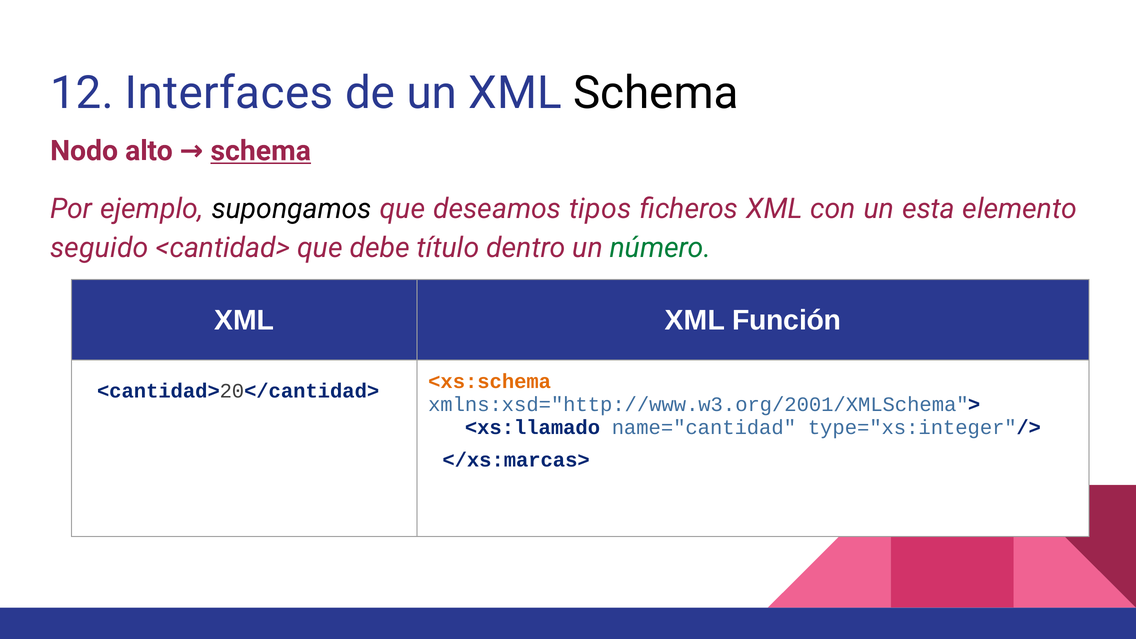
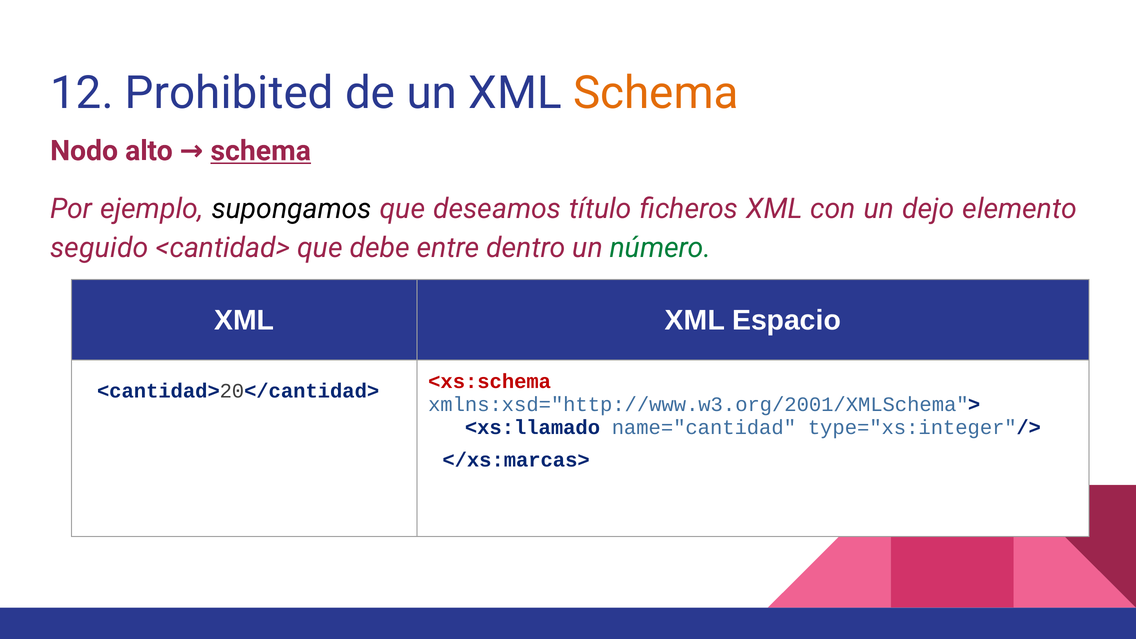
Interfaces: Interfaces -> Prohibited (229, 93)
Schema colour: black -> orange (656, 93)
tipos: tipos -> título (600, 209)
esta: esta -> dejo (928, 209)
título: título -> entre (448, 248)
Función: Función -> Espacio (787, 320)
<xs:schema colour: orange -> red (490, 382)
